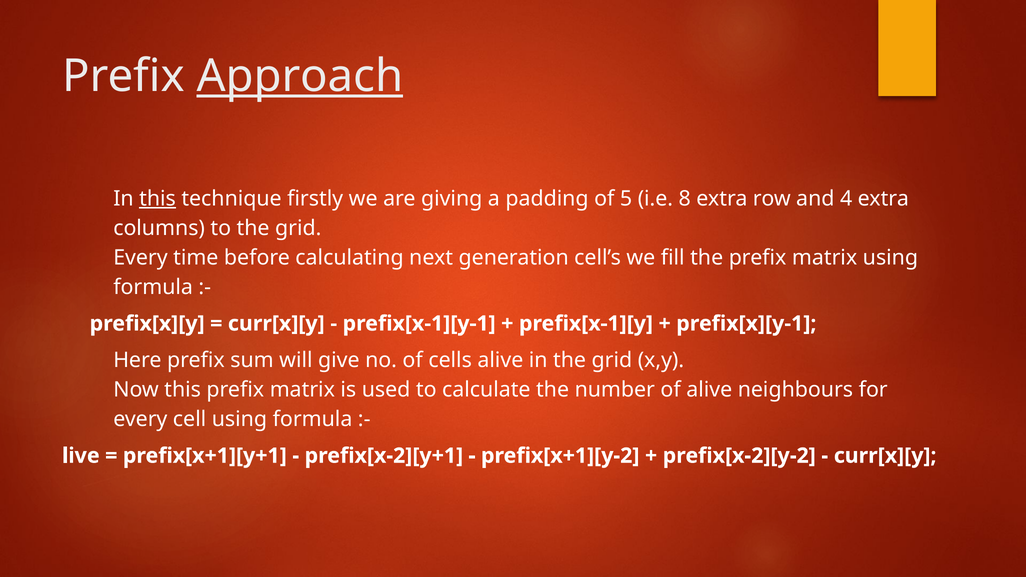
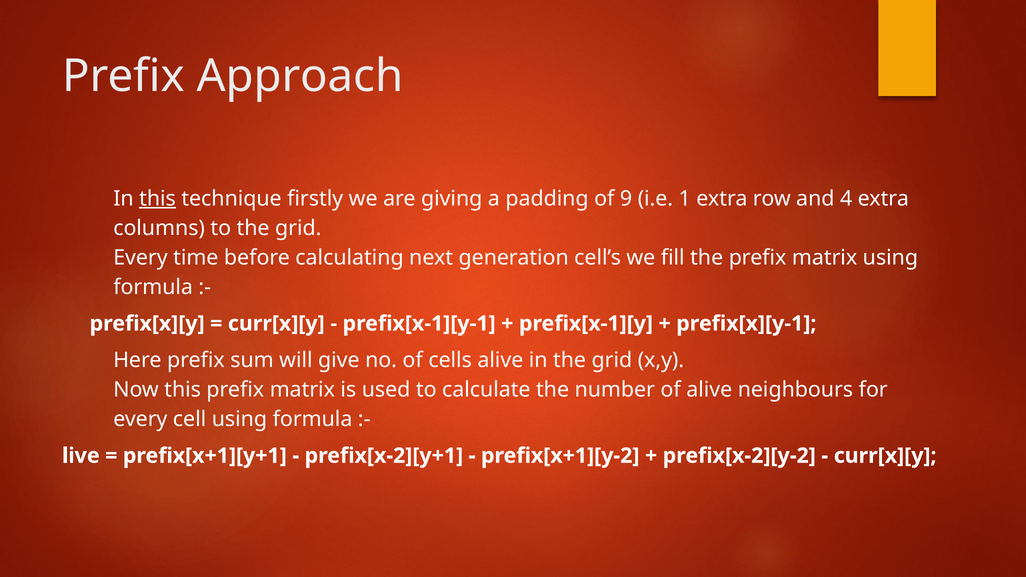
Approach underline: present -> none (300, 76)
5: 5 -> 9 (626, 199)
8: 8 -> 1 (685, 199)
